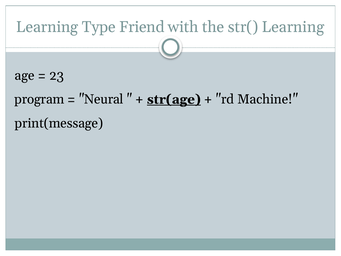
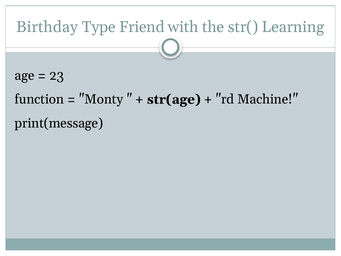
Learning: Learning -> Birthday (47, 27)
program: program -> function (39, 99)
Neural: Neural -> Monty (101, 99)
str(age underline: present -> none (174, 99)
